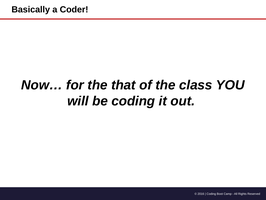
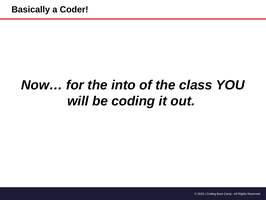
that: that -> into (123, 85)
